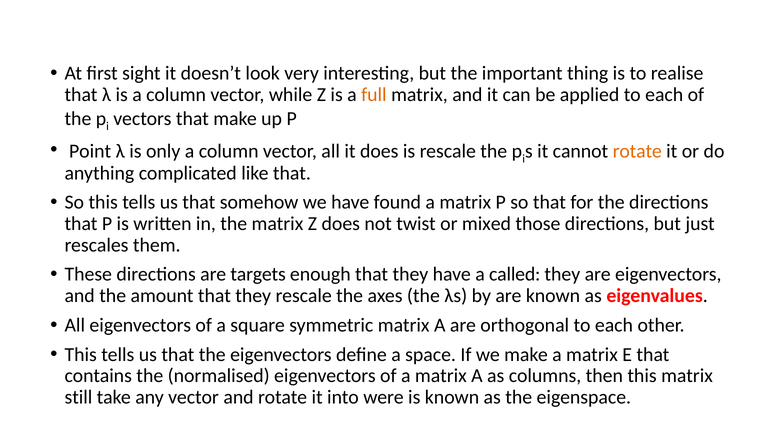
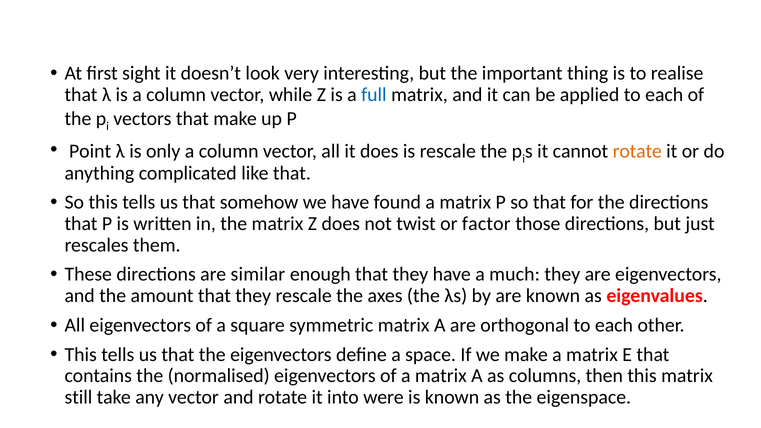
full colour: orange -> blue (374, 95)
mixed: mixed -> factor (486, 224)
targets: targets -> similar (258, 274)
called: called -> much (515, 274)
